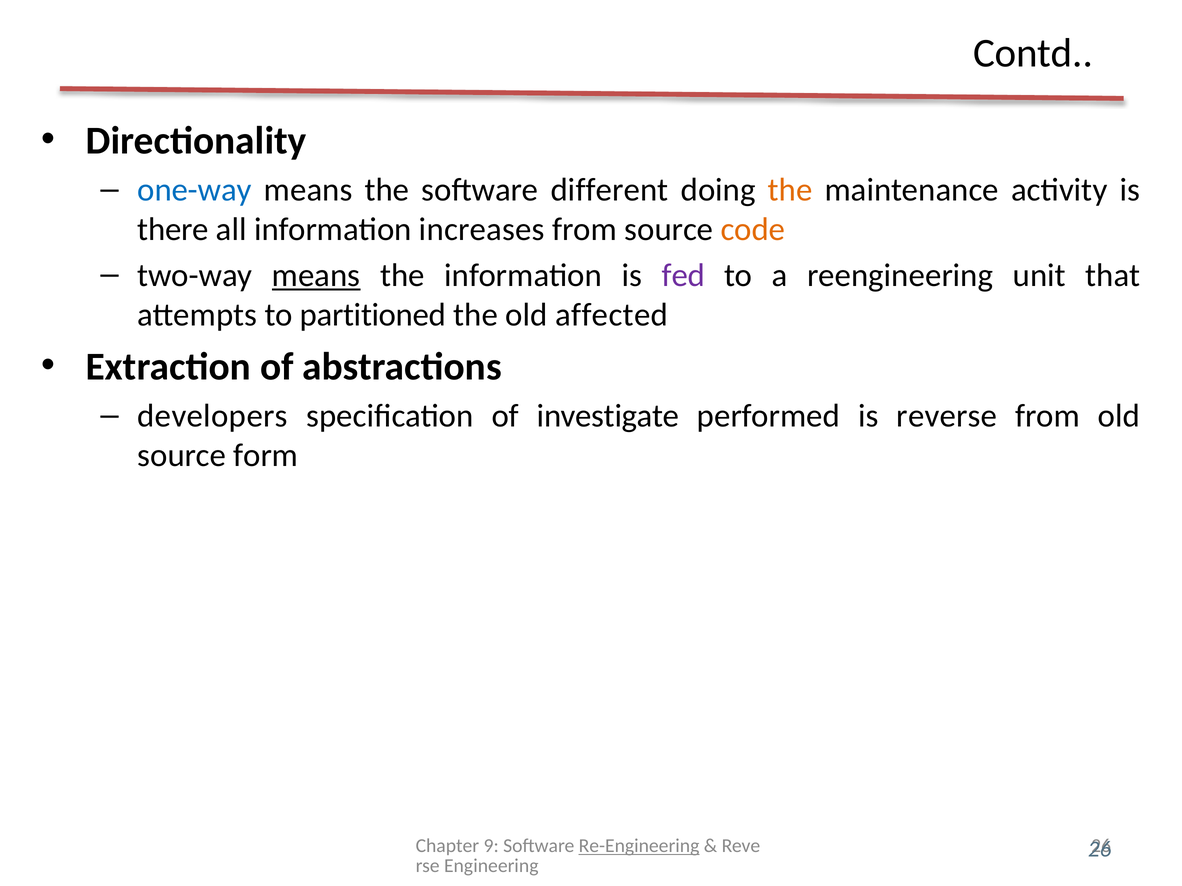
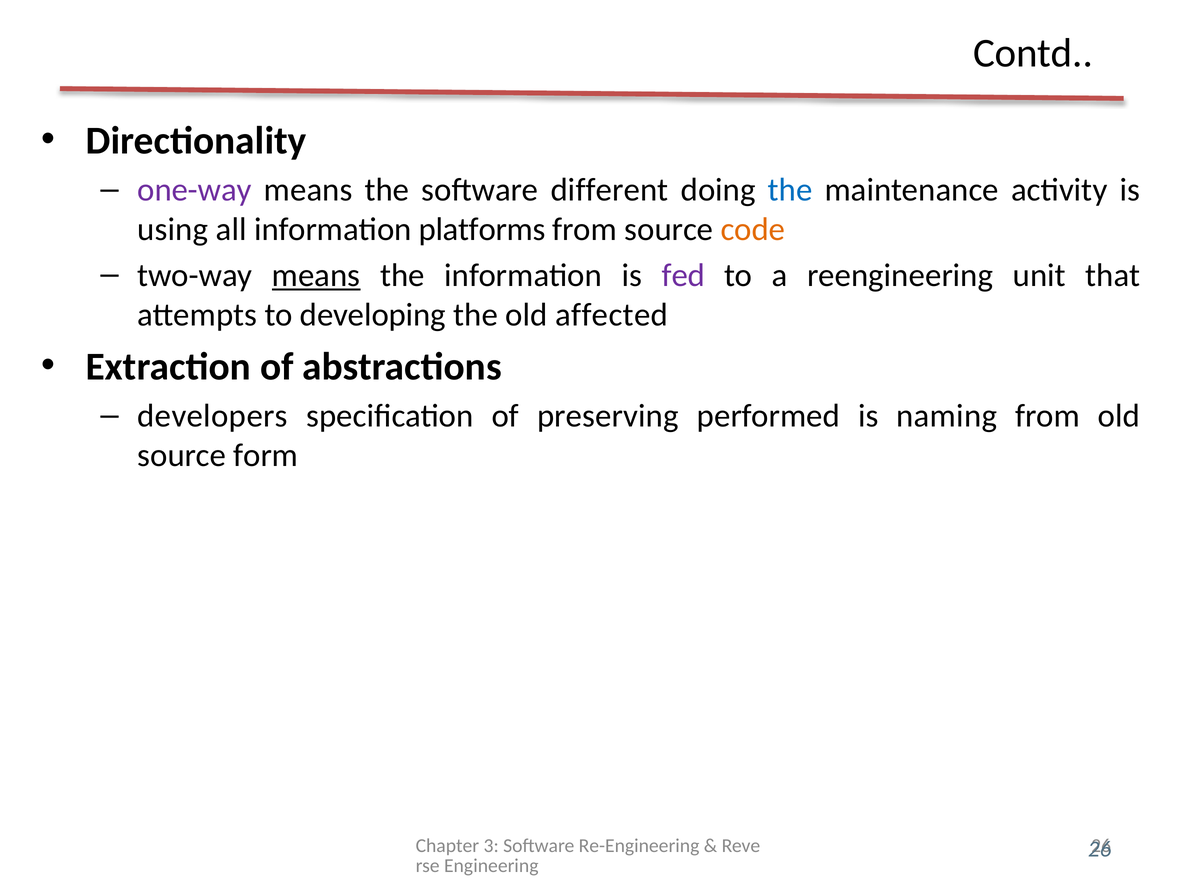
one-way colour: blue -> purple (195, 190)
the colour: orange -> blue (790, 190)
there: there -> using (173, 230)
increases: increases -> platforms (482, 230)
partitioned: partitioned -> developing (373, 315)
investigate: investigate -> preserving (608, 416)
reverse: reverse -> naming (947, 416)
9: 9 -> 3 (491, 846)
Re-Engineering underline: present -> none (639, 846)
